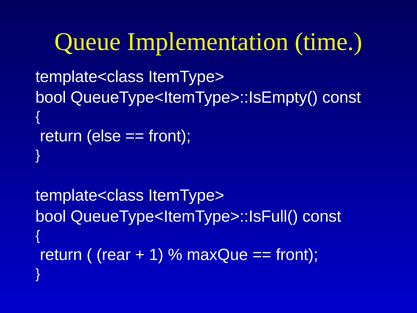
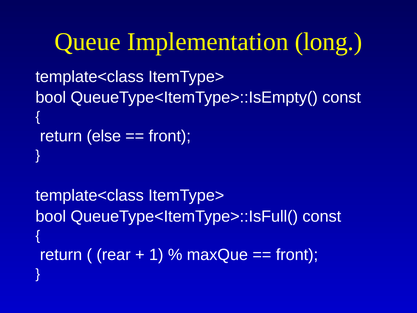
time: time -> long (329, 42)
